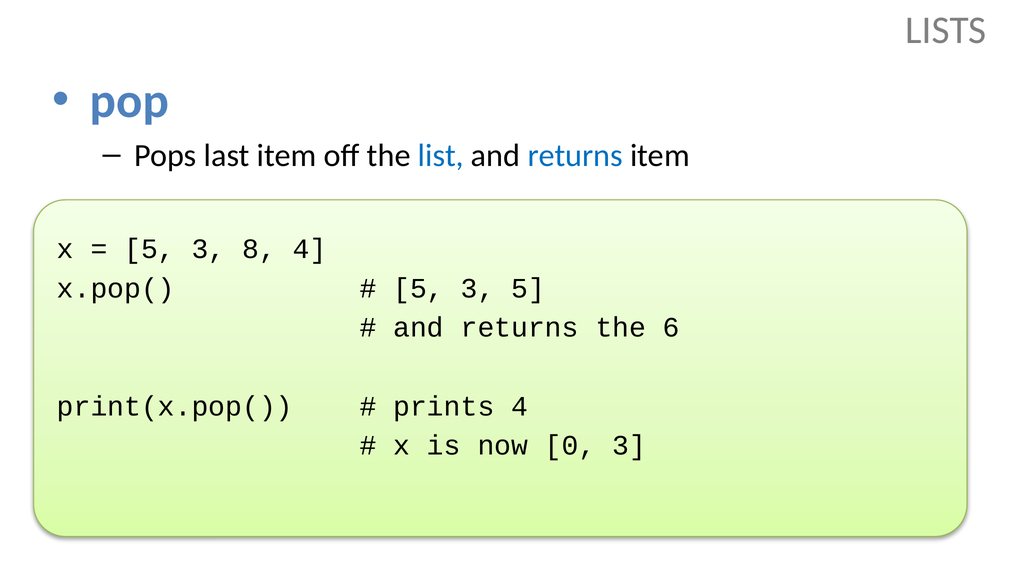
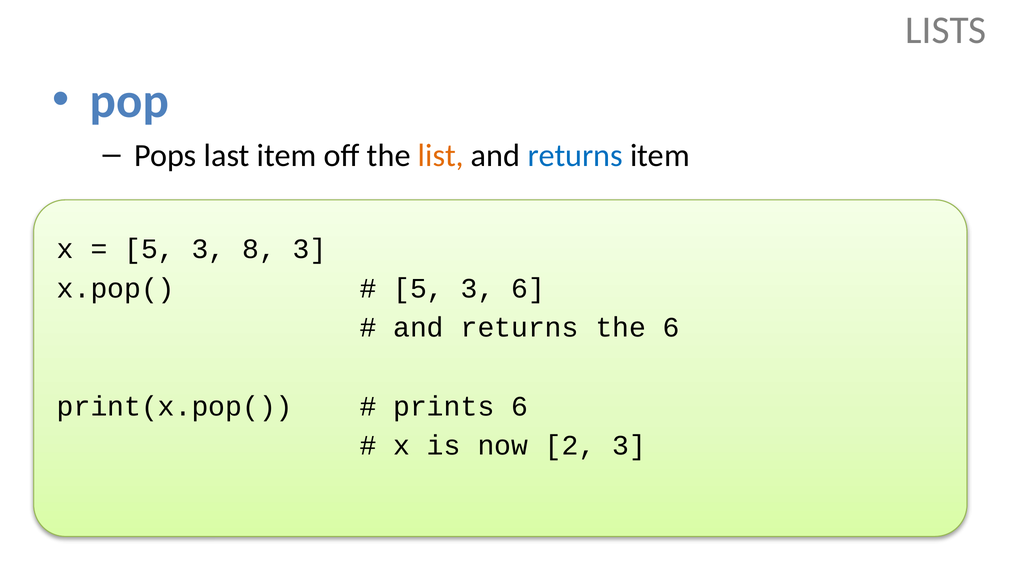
list colour: blue -> orange (441, 155)
8 4: 4 -> 3 (310, 249)
3 5: 5 -> 6 (528, 288)
prints 4: 4 -> 6 (520, 406)
0: 0 -> 2 (570, 445)
